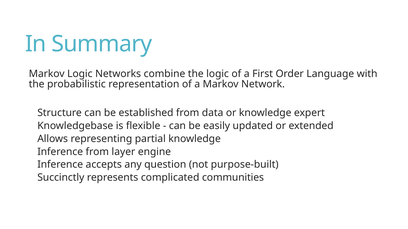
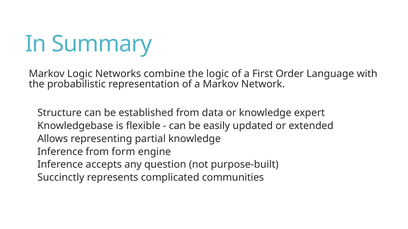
layer: layer -> form (123, 152)
